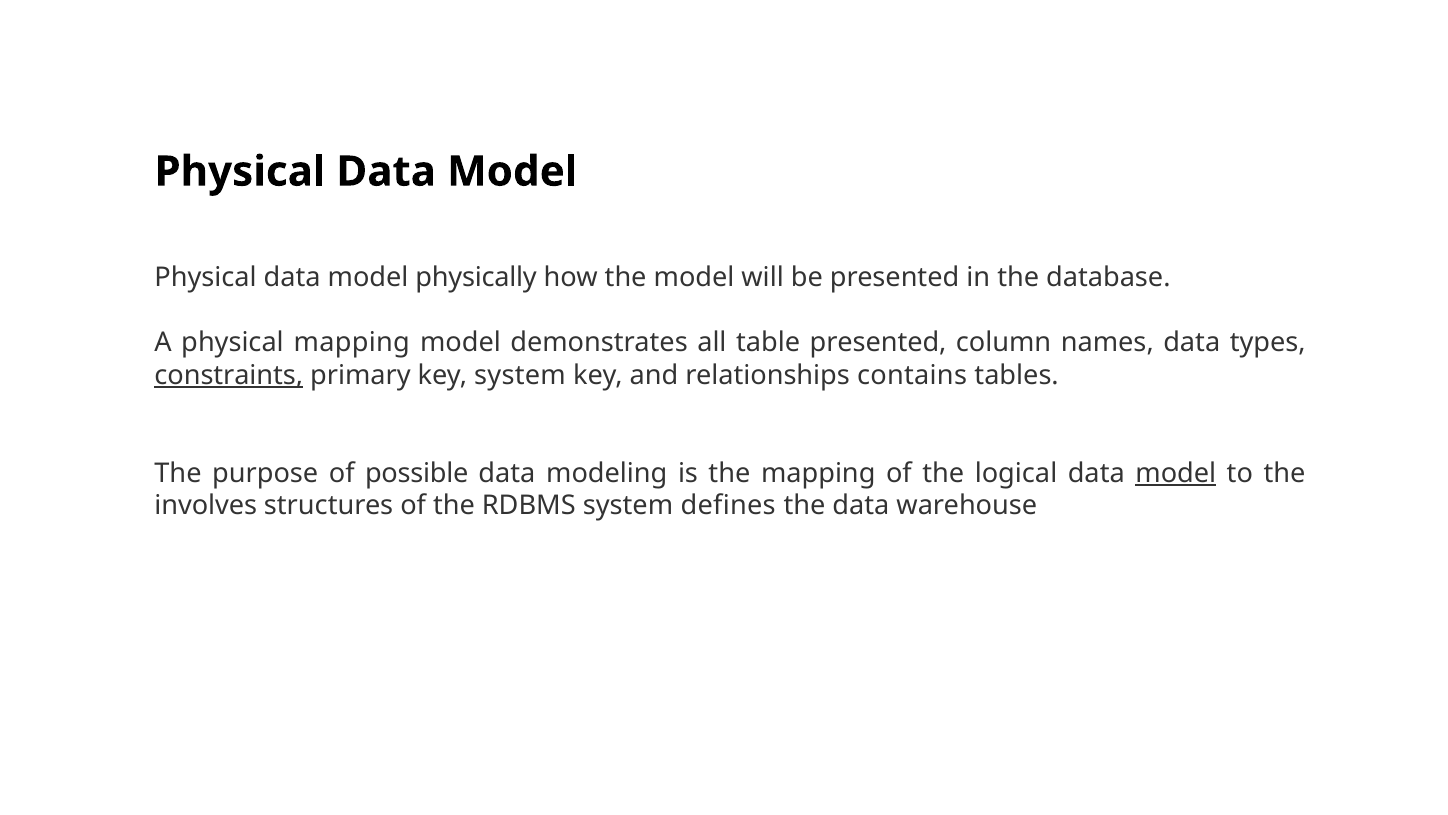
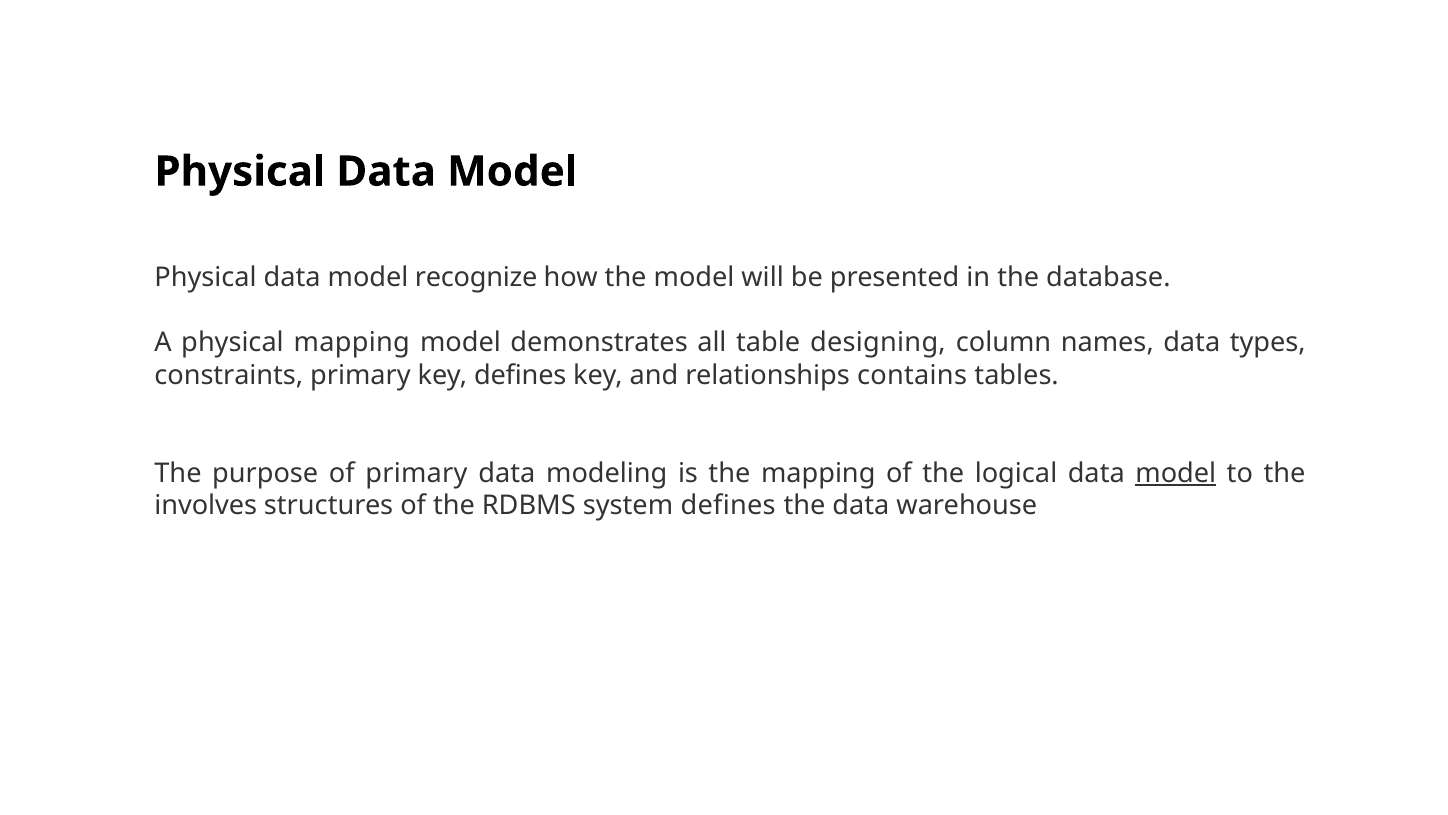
physically: physically -> recognize (476, 277)
table presented: presented -> designing (878, 343)
constraints underline: present -> none (229, 375)
key system: system -> defines (520, 375)
of possible: possible -> primary (416, 473)
